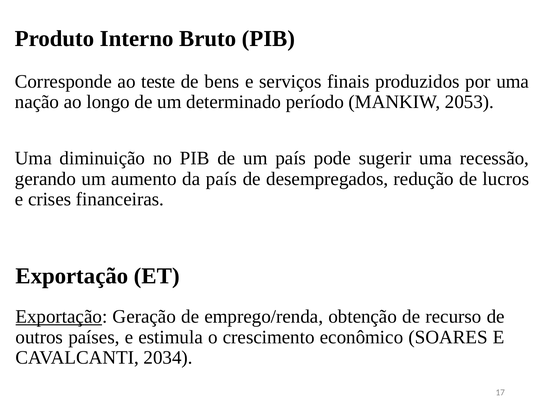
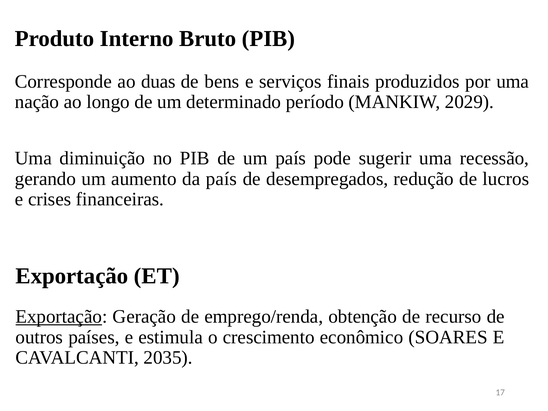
teste: teste -> duas (158, 82)
2053: 2053 -> 2029 (469, 102)
2034: 2034 -> 2035 (168, 358)
